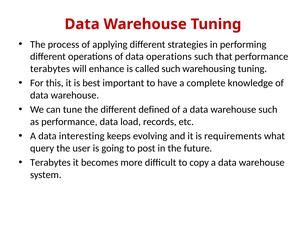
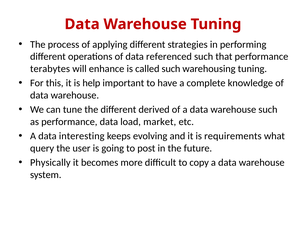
data operations: operations -> referenced (169, 57)
best: best -> help (91, 83)
defined: defined -> derived (154, 110)
records: records -> market (160, 122)
Terabytes: Terabytes -> Physically (50, 163)
